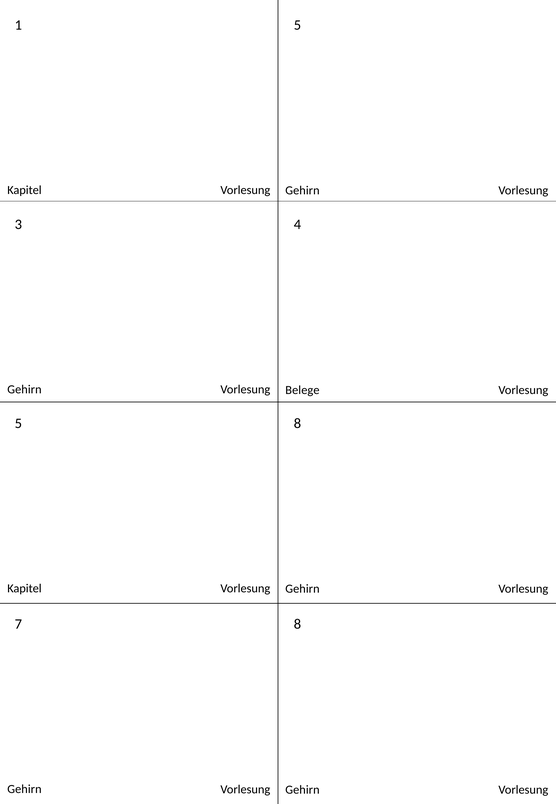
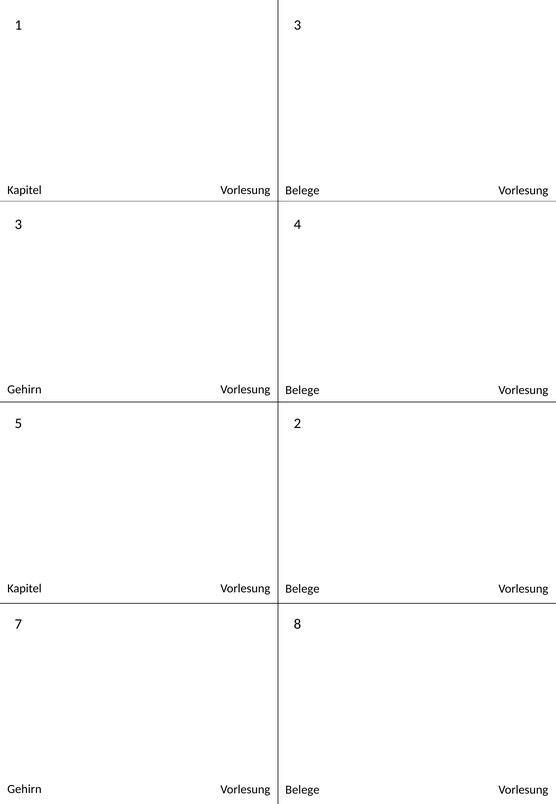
1 5: 5 -> 3 (297, 25)
Gehirn: Gehirn -> Belege (302, 190)
5 8: 8 -> 2 (297, 423)
Gehirn: Gehirn -> Belege (302, 588)
Gehirn: Gehirn -> Belege (302, 789)
